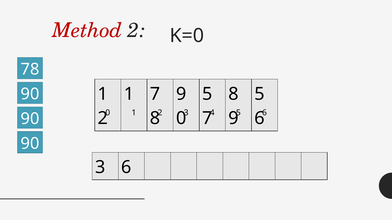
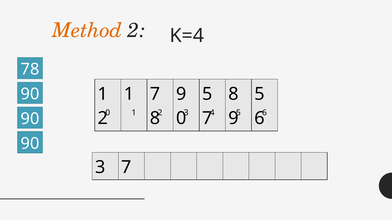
Method colour: red -> orange (87, 30)
K=0: K=0 -> K=4 (187, 36)
3 6: 6 -> 7 (126, 167)
